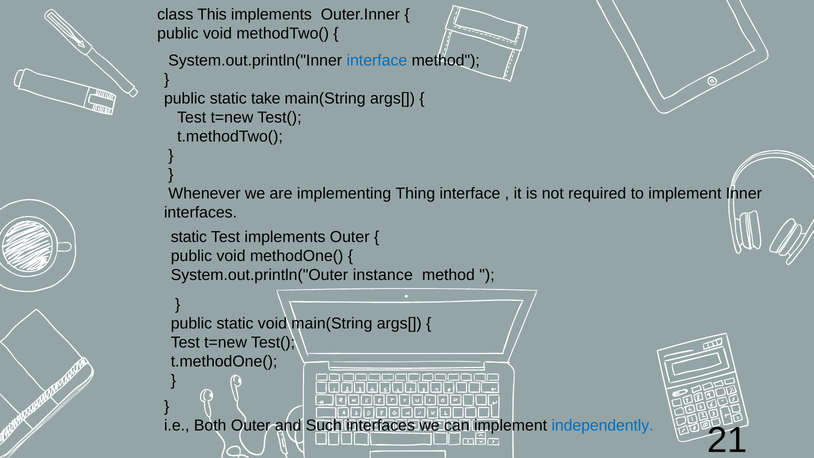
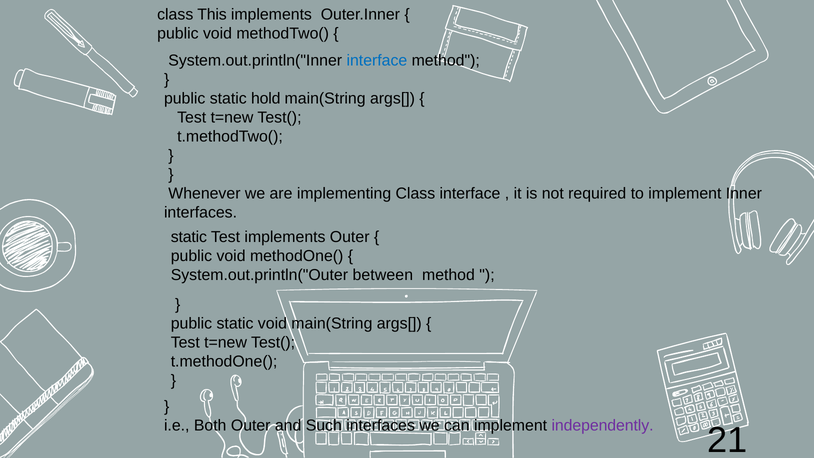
take: take -> hold (266, 98)
implementing Thing: Thing -> Class (415, 193)
instance: instance -> between (383, 275)
independently colour: blue -> purple (603, 425)
